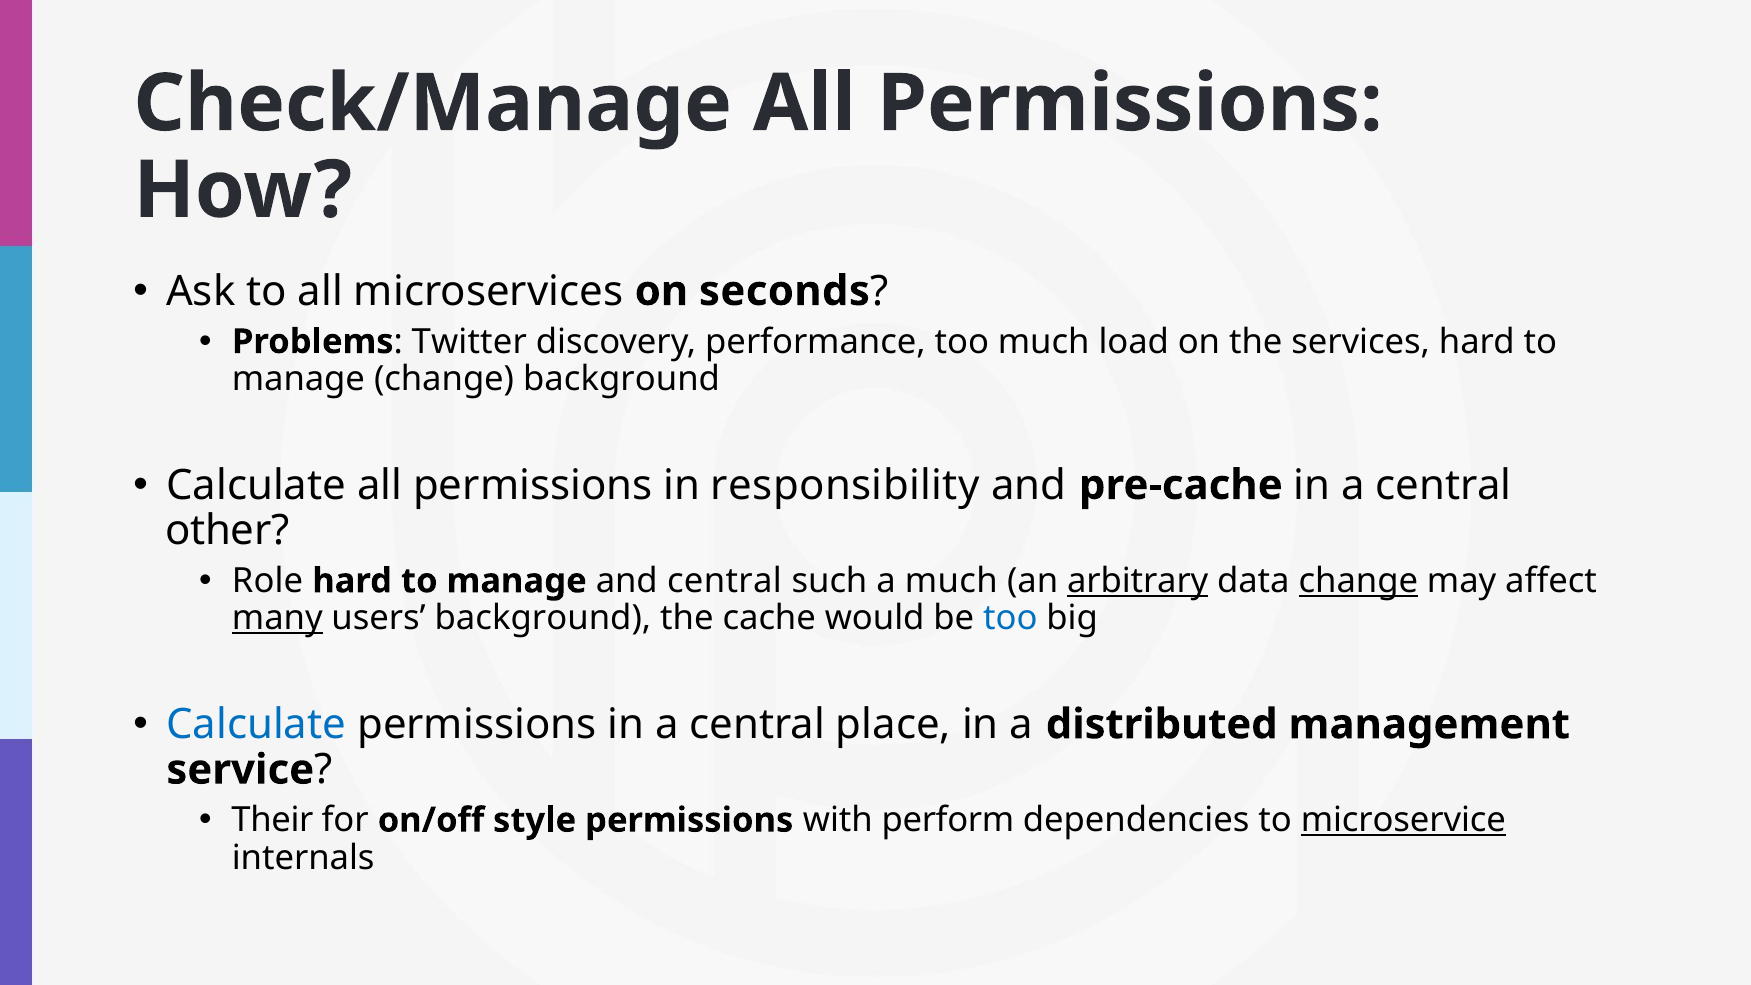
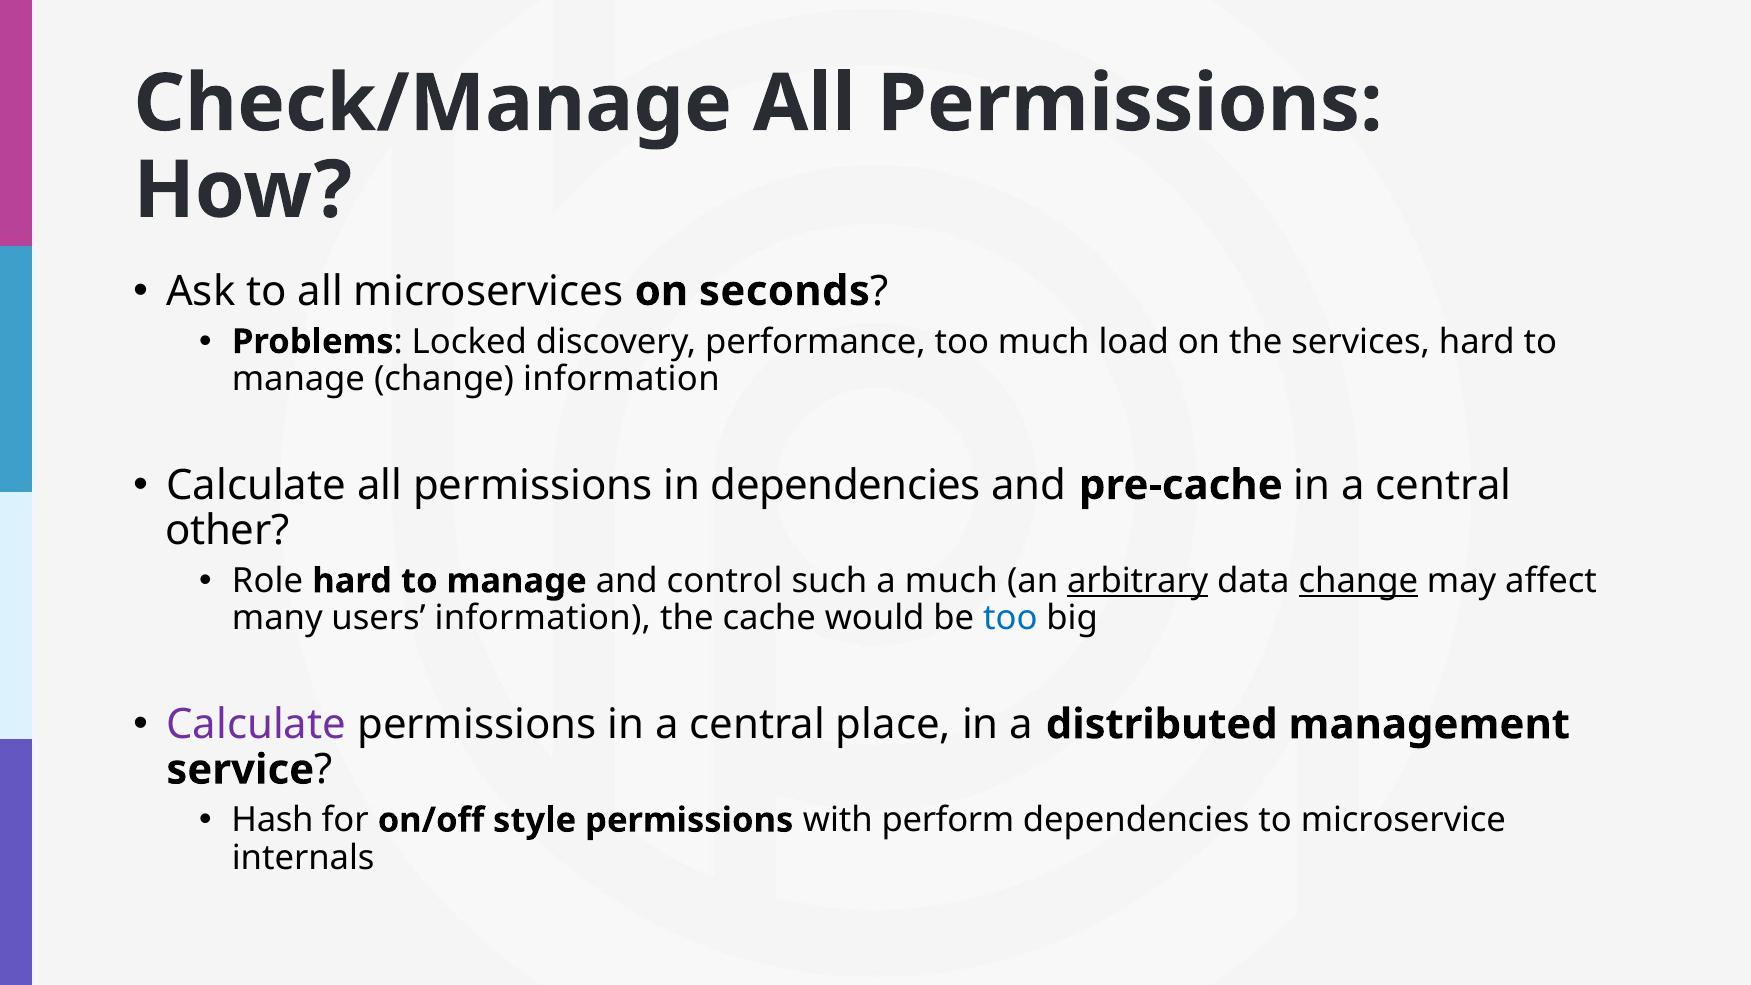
Twitter: Twitter -> Locked (469, 342)
change background: background -> information (621, 379)
in responsibility: responsibility -> dependencies (846, 485)
and central: central -> control (725, 581)
many underline: present -> none (277, 618)
users background: background -> information (543, 618)
Calculate colour: blue -> purple (256, 724)
Their: Their -> Hash (272, 820)
microservice underline: present -> none (1403, 820)
